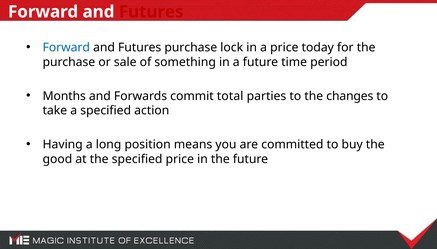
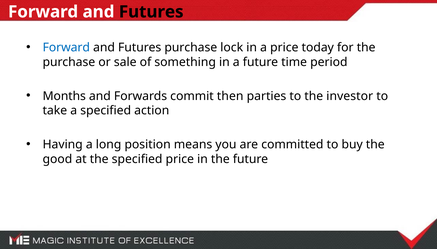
Futures colour: red -> black (151, 12)
total: total -> then (230, 96)
changes: changes -> investor (350, 96)
